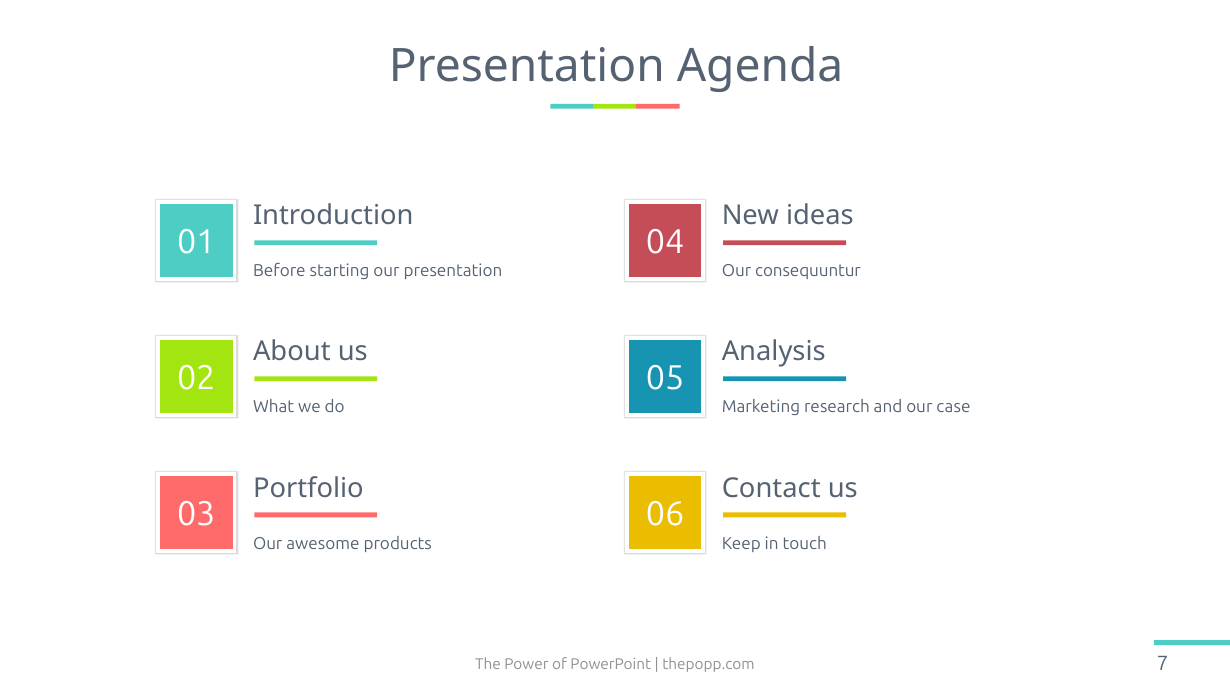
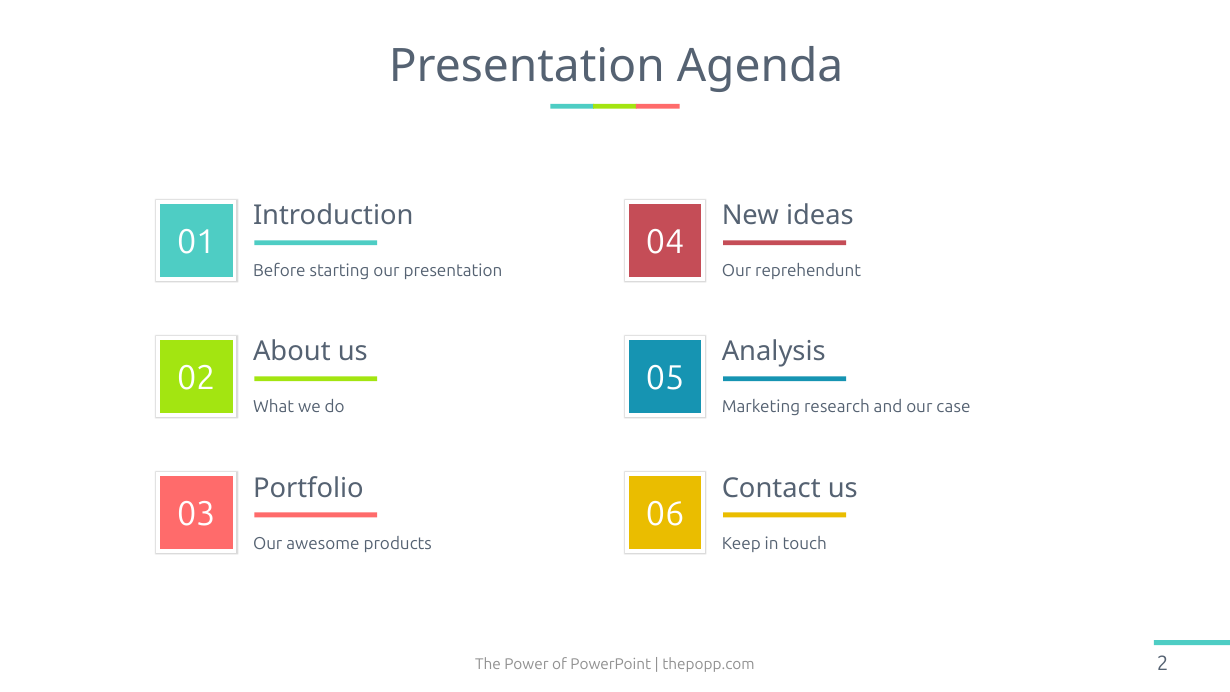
consequuntur: consequuntur -> reprehendunt (808, 271)
7: 7 -> 2 (1163, 664)
